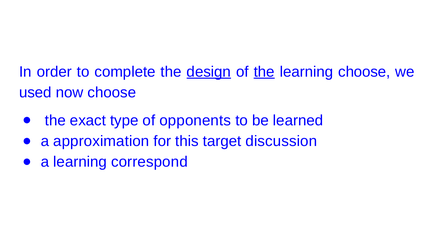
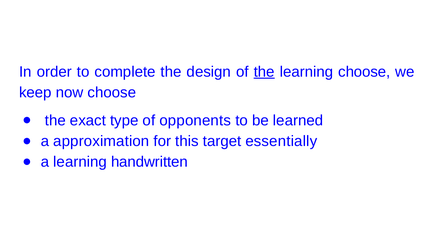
design underline: present -> none (209, 72)
used: used -> keep (35, 93)
discussion: discussion -> essentially (281, 141)
correspond: correspond -> handwritten (149, 162)
